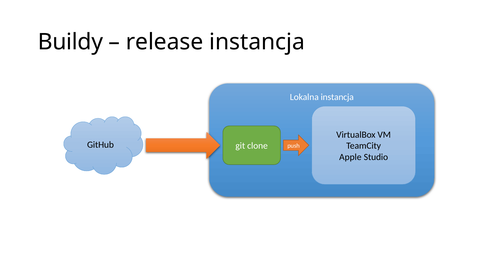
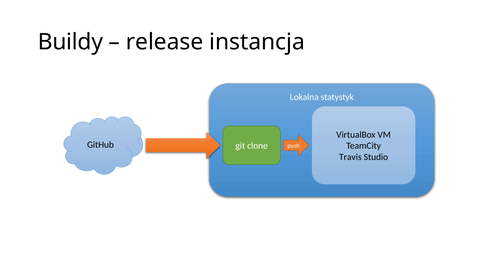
Lokalna instancja: instancja -> statystyk (337, 97)
Apple: Apple -> Travis (350, 157)
